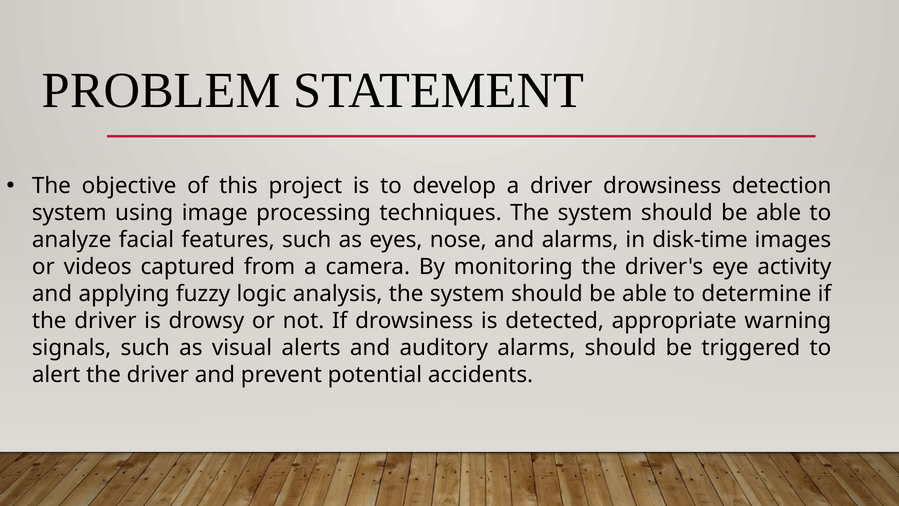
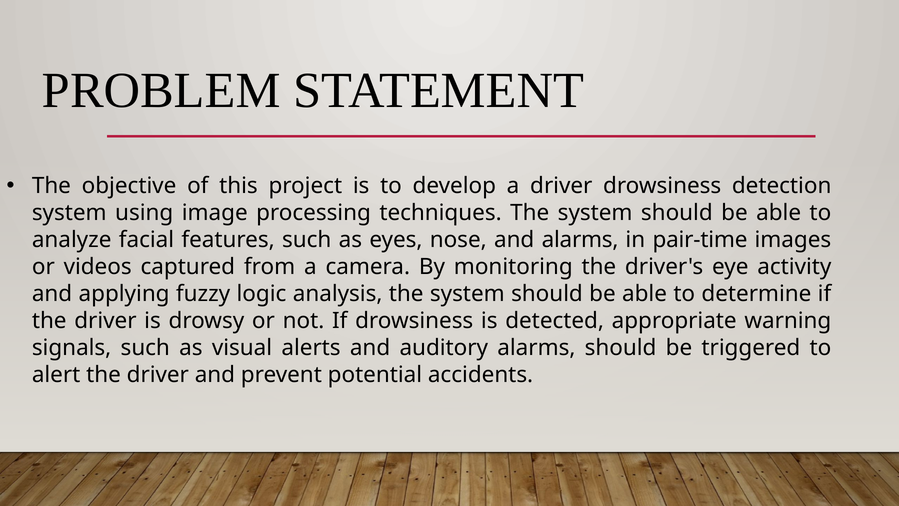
disk-time: disk-time -> pair-time (700, 240)
